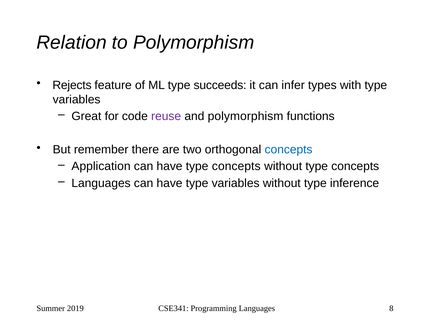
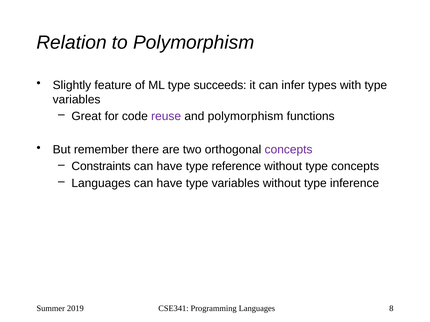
Rejects: Rejects -> Slightly (72, 85)
concepts colour: blue -> purple (289, 150)
Application: Application -> Constraints (101, 167)
have type concepts: concepts -> reference (236, 167)
